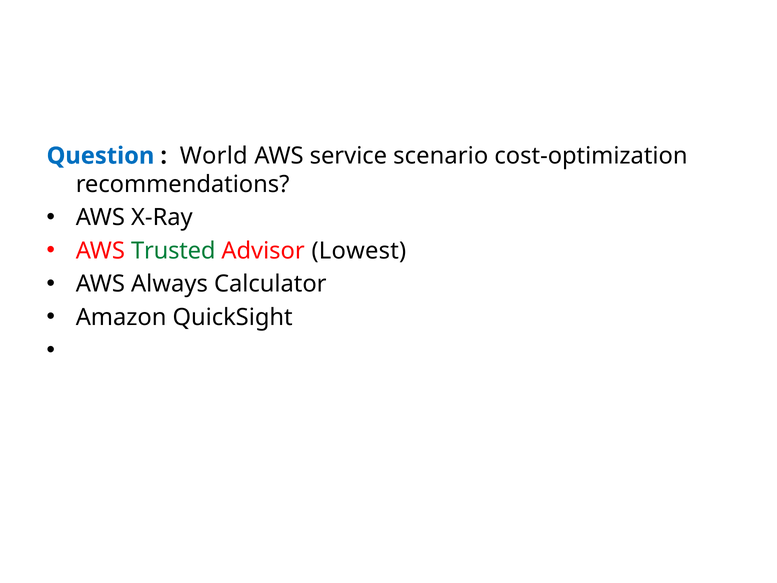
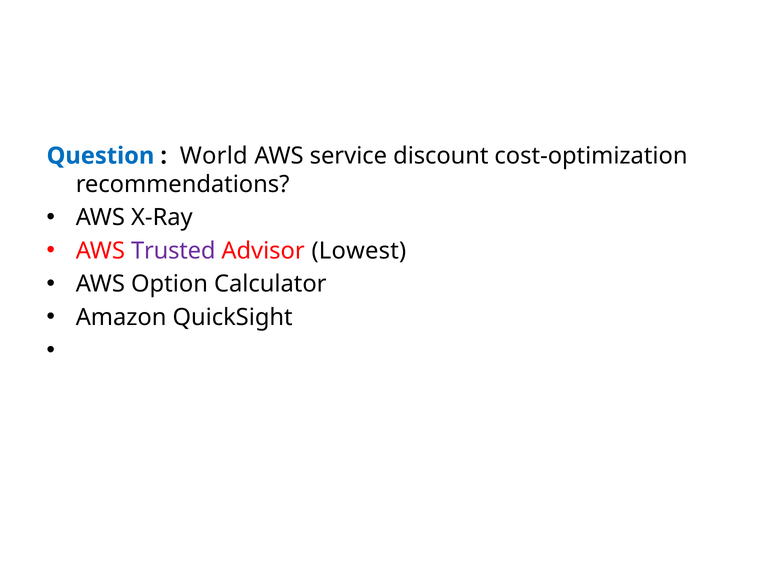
scenario: scenario -> discount (441, 156)
Trusted colour: green -> purple (173, 251)
Always: Always -> Option (169, 284)
